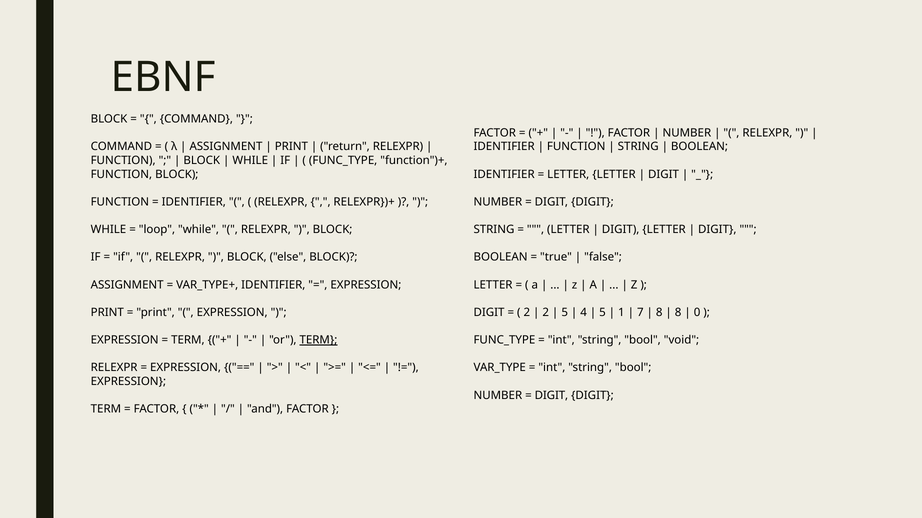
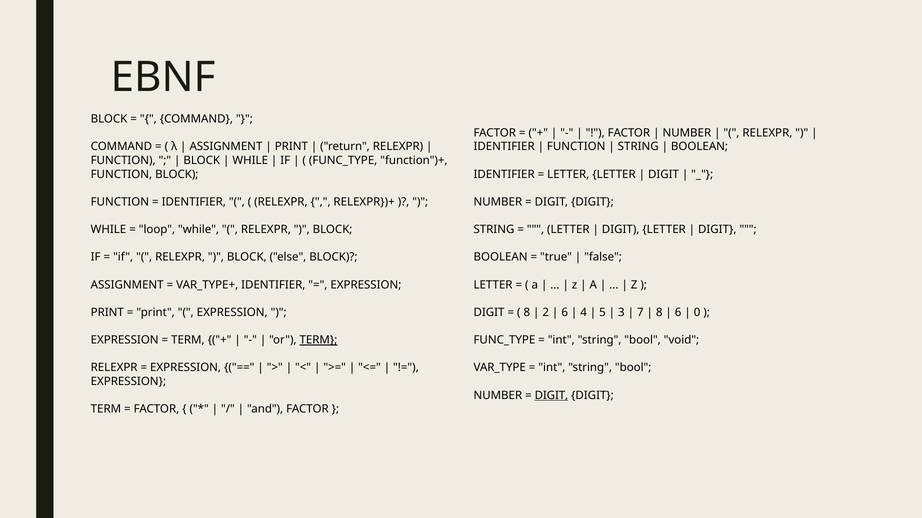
2: 2 -> 8 (527, 313)
5: 5 -> 6 (565, 313)
1: 1 -> 3 (621, 313)
8: 8 -> 6 (678, 313)
DIGIT underline: none -> present (551, 396)
